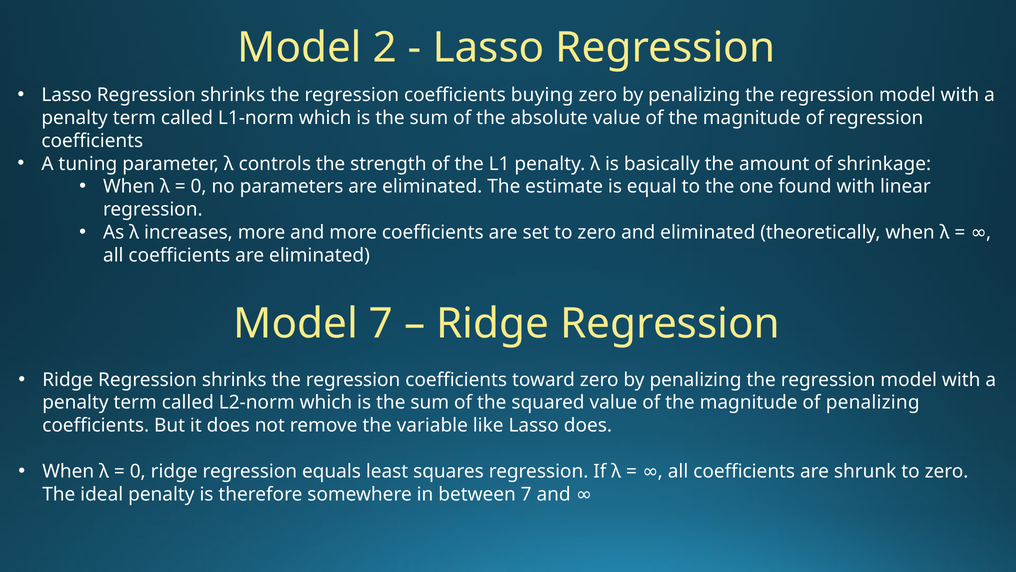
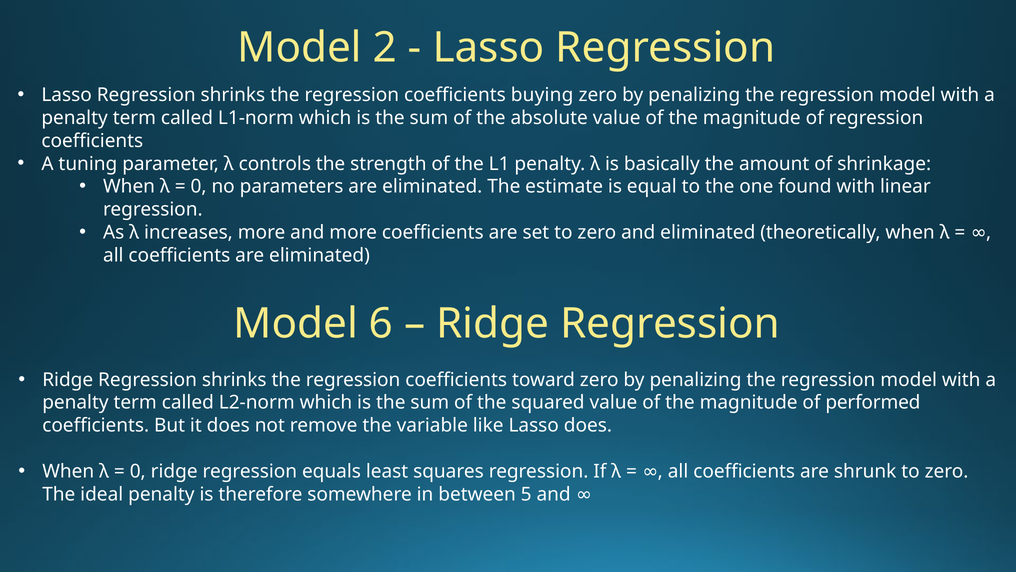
Model 7: 7 -> 6 (381, 324)
of penalizing: penalizing -> performed (873, 402)
between 7: 7 -> 5 (526, 494)
